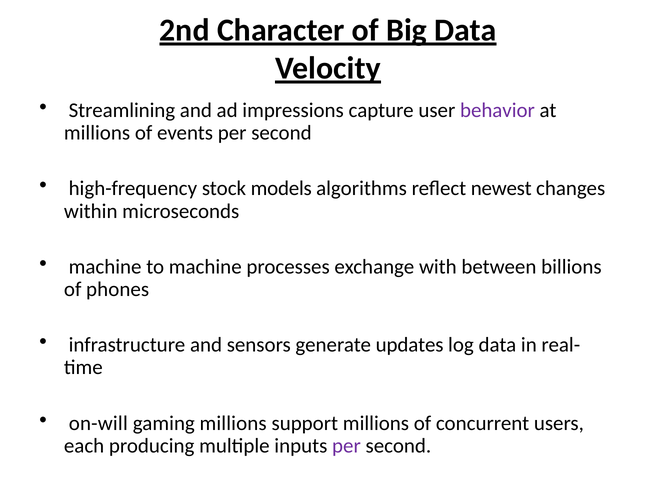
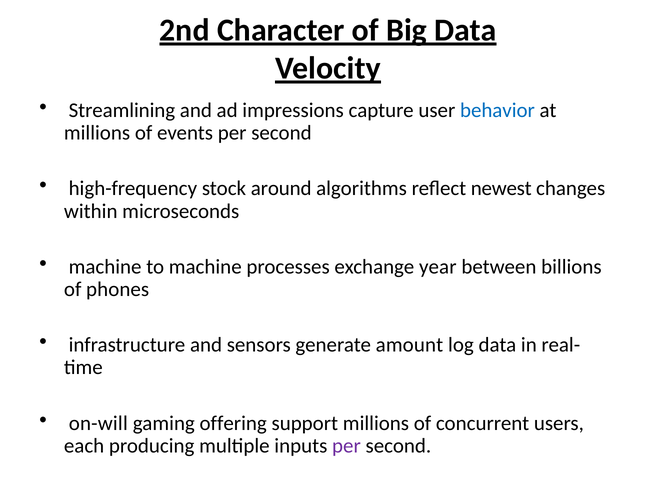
behavior colour: purple -> blue (497, 110)
models: models -> around (281, 188)
with: with -> year (438, 267)
updates: updates -> amount (409, 345)
gaming millions: millions -> offering (233, 423)
